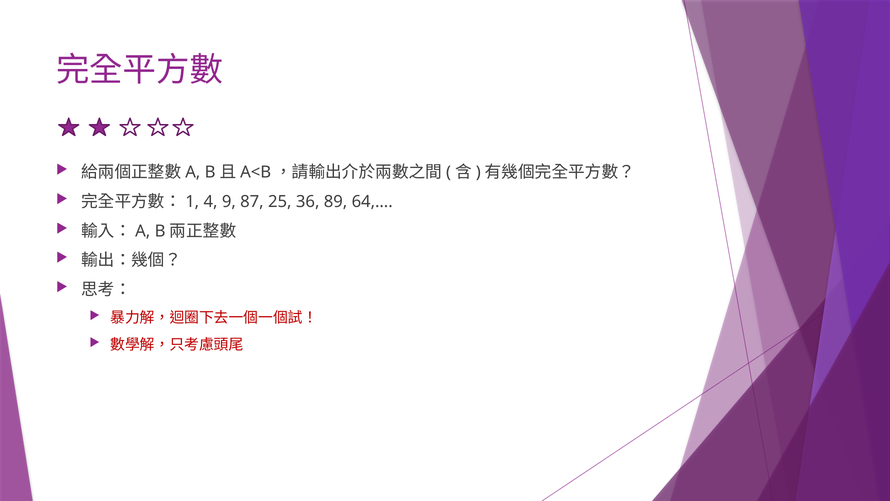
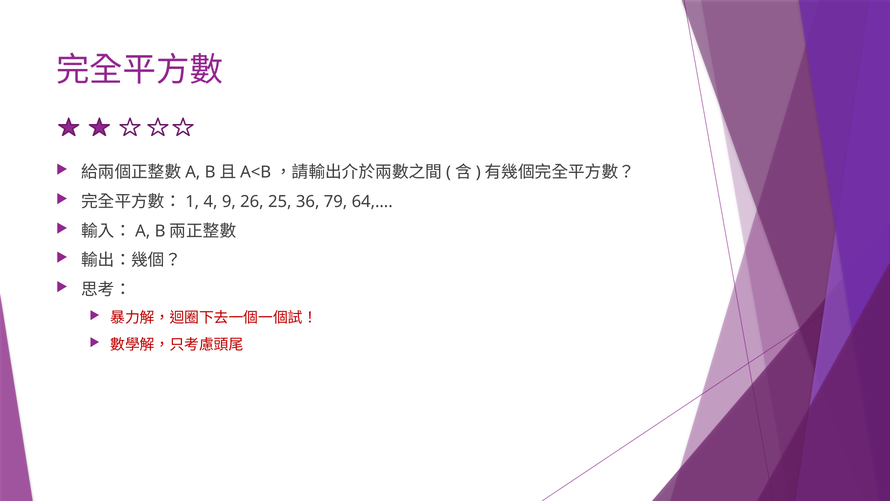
87: 87 -> 26 (252, 202)
89: 89 -> 79 (336, 202)
